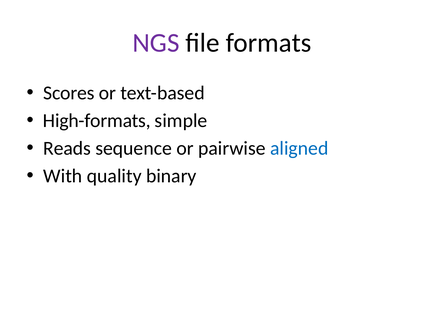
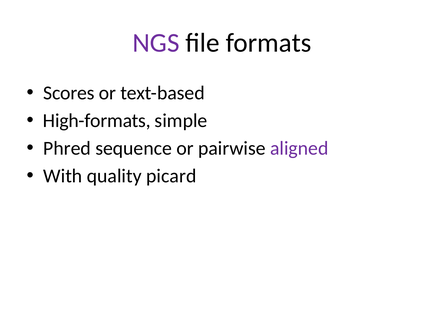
Reads: Reads -> Phred (67, 148)
aligned colour: blue -> purple (299, 148)
binary: binary -> picard (171, 176)
